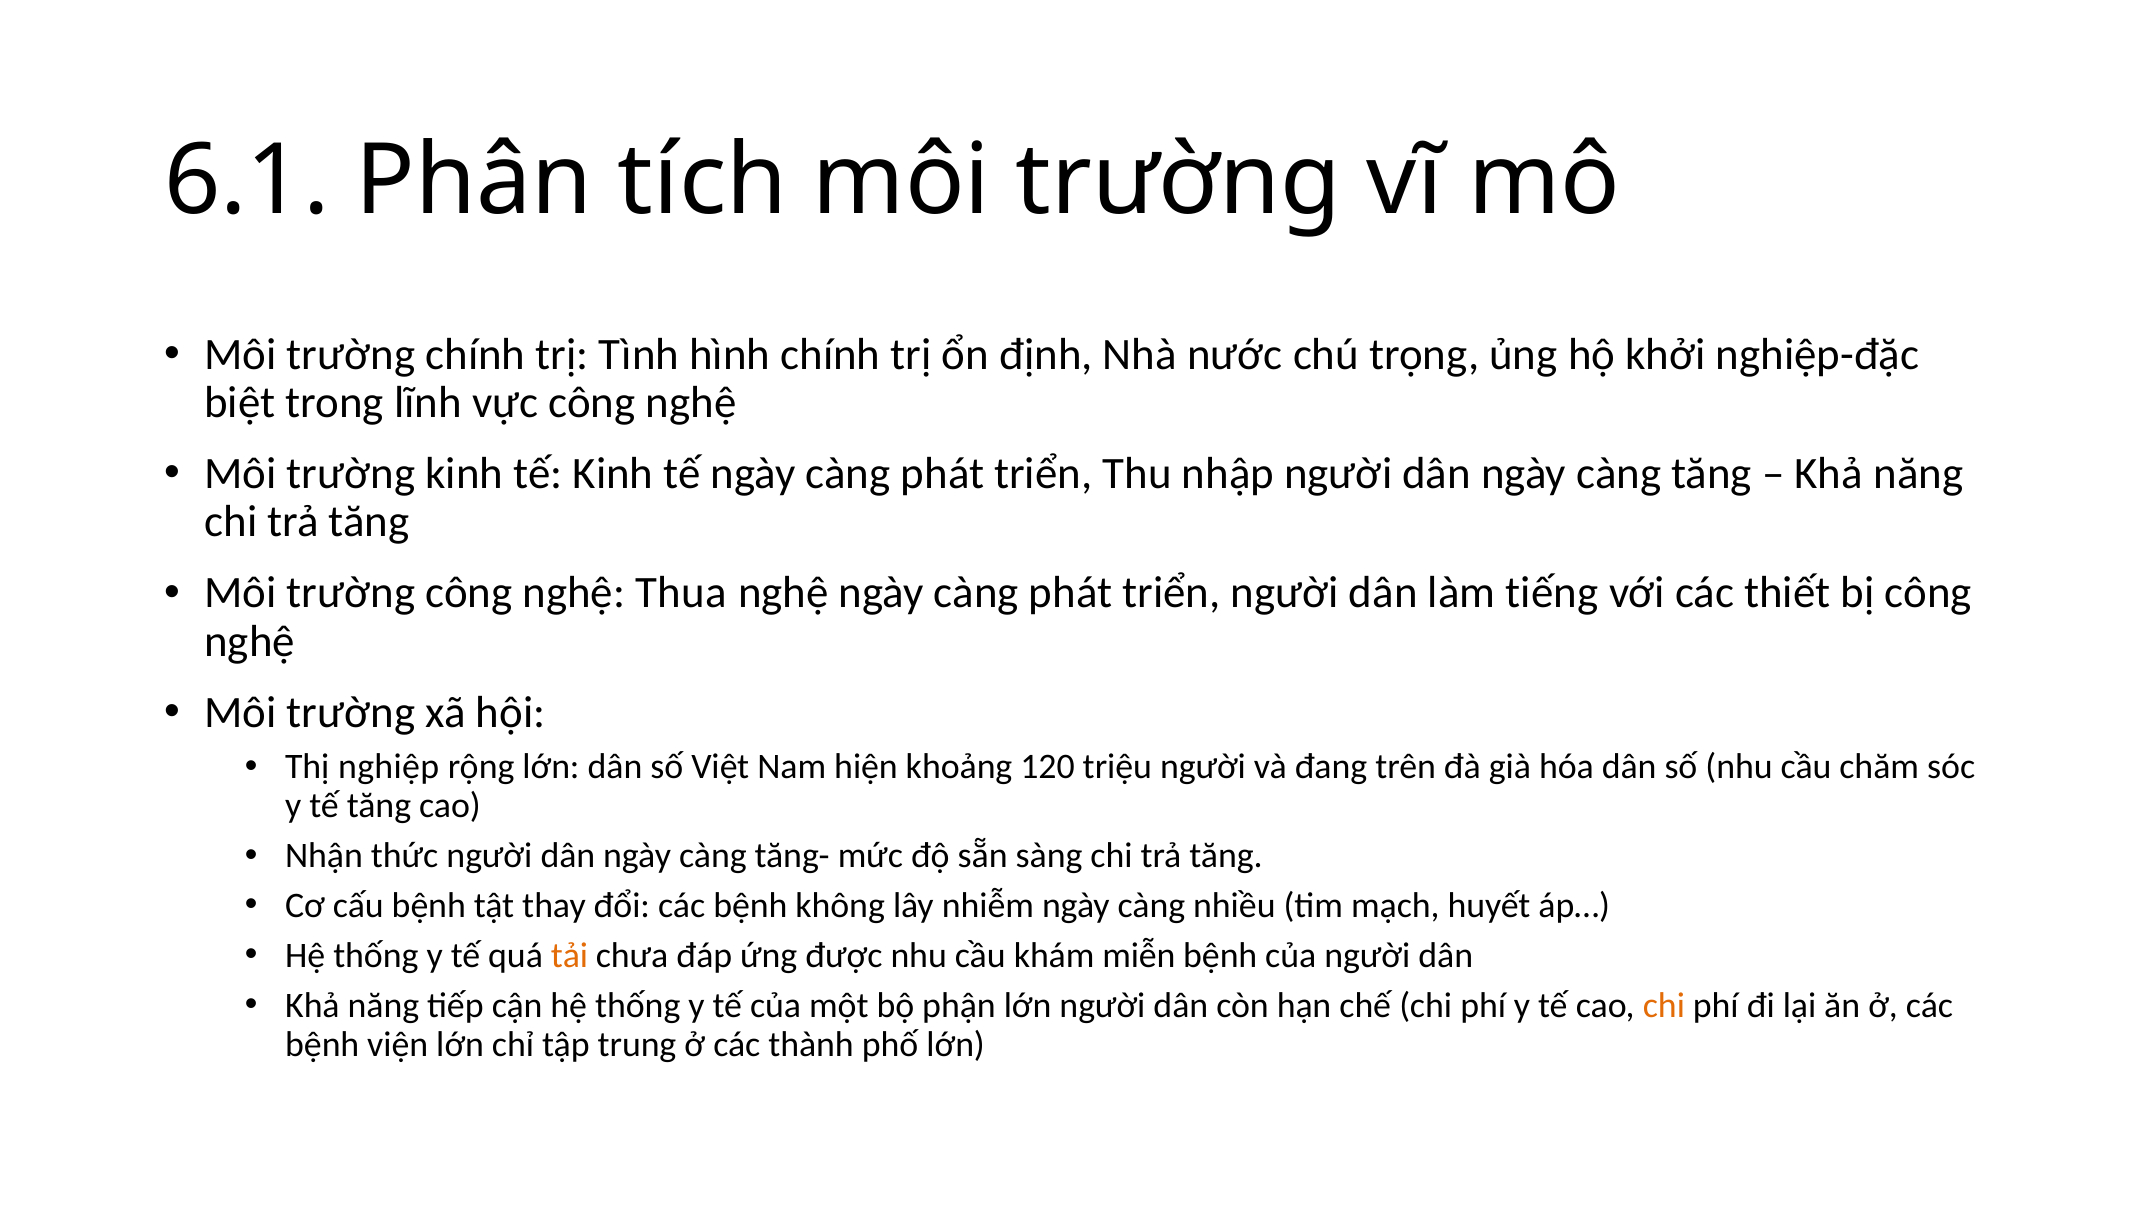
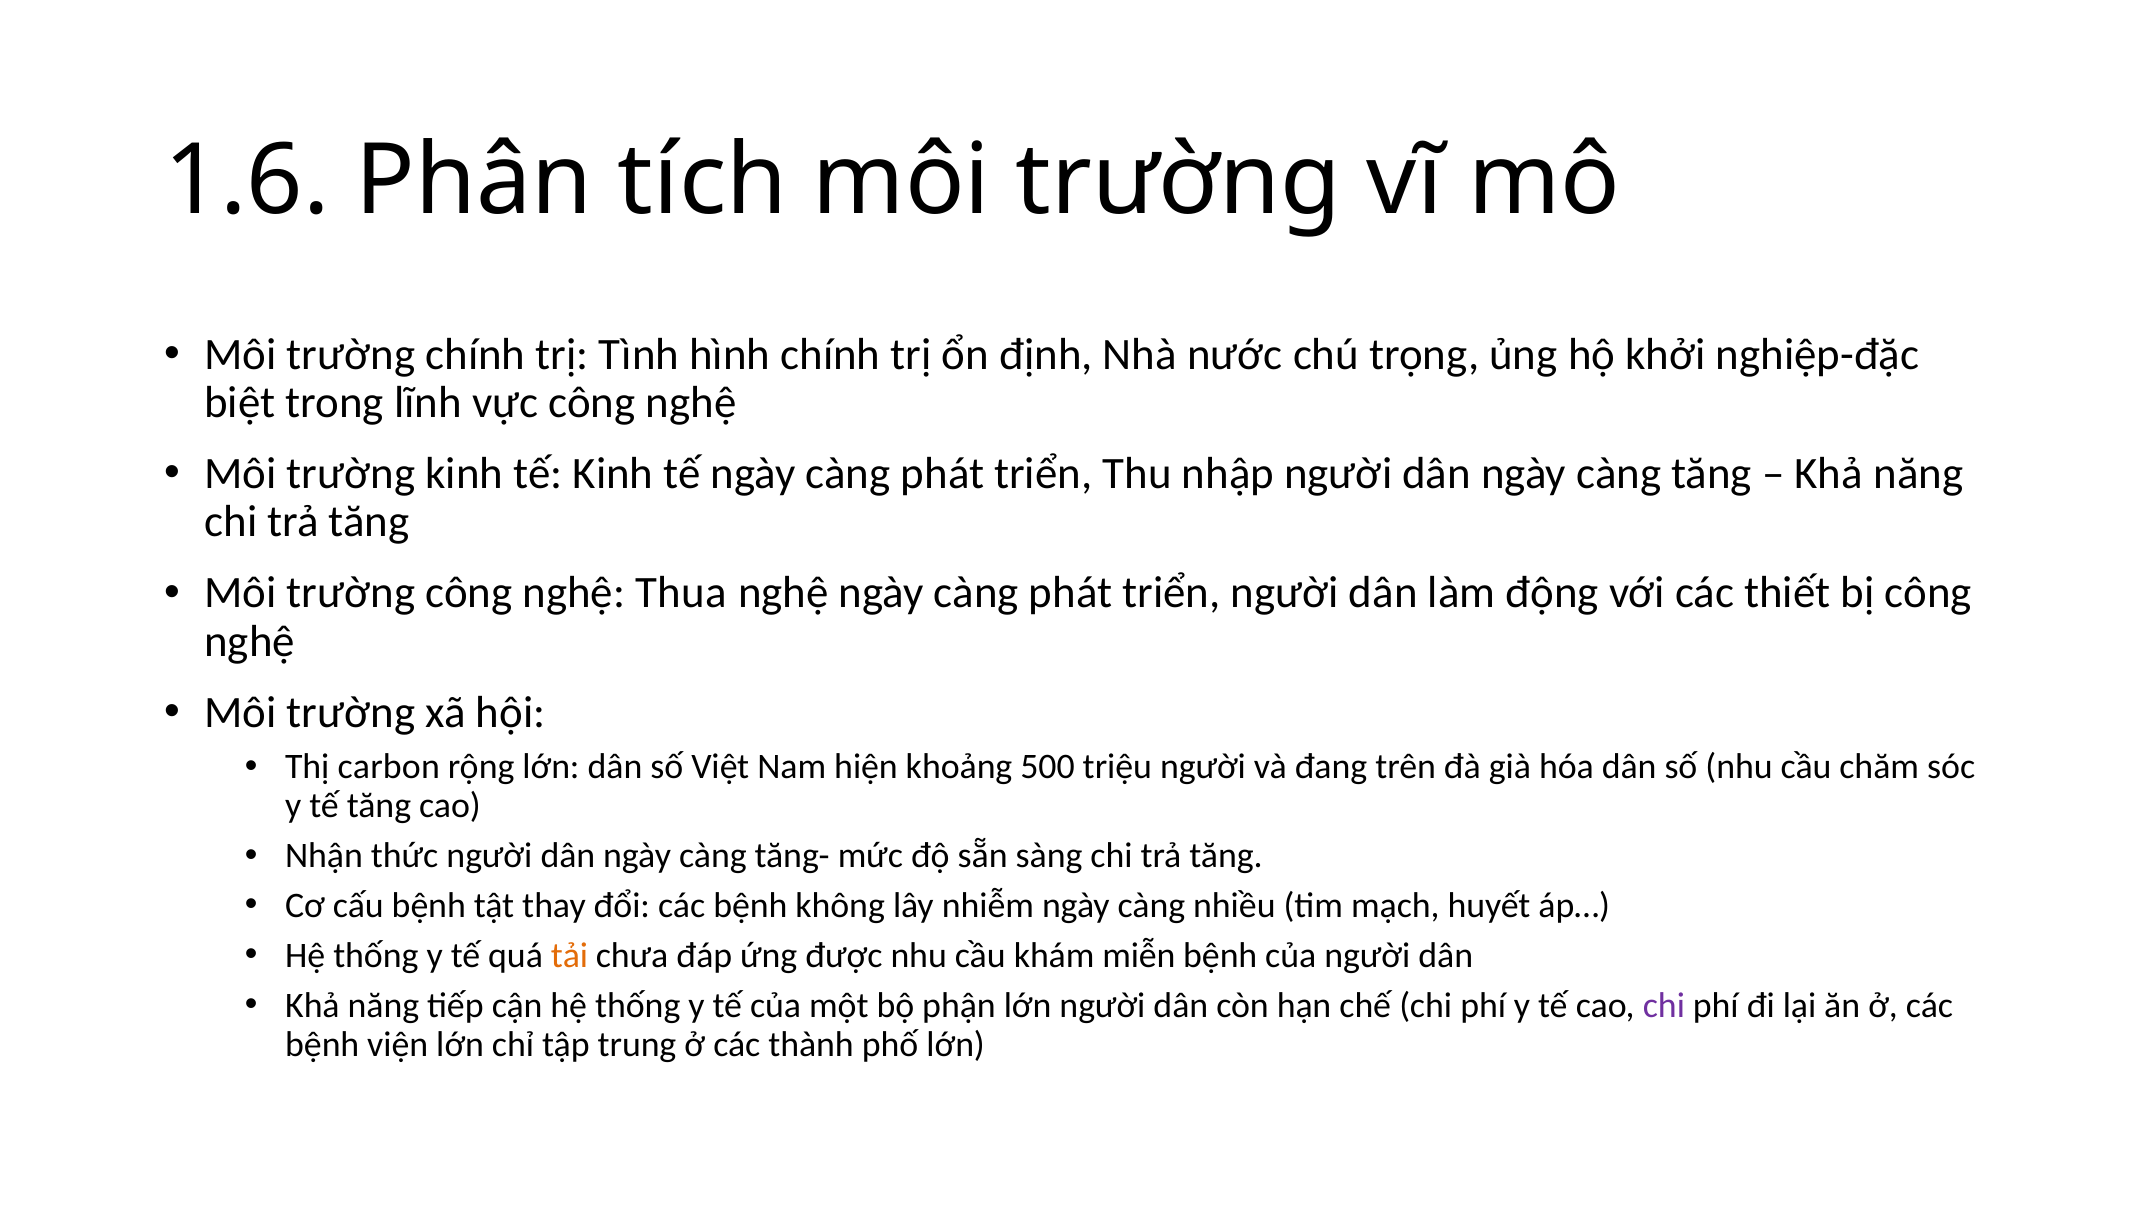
6.1: 6.1 -> 1.6 (247, 181)
tiếng: tiếng -> động (1552, 593)
nghiệp: nghiệp -> carbon (389, 767)
120: 120 -> 500 (1048, 767)
chi colour: orange -> purple (1664, 1006)
